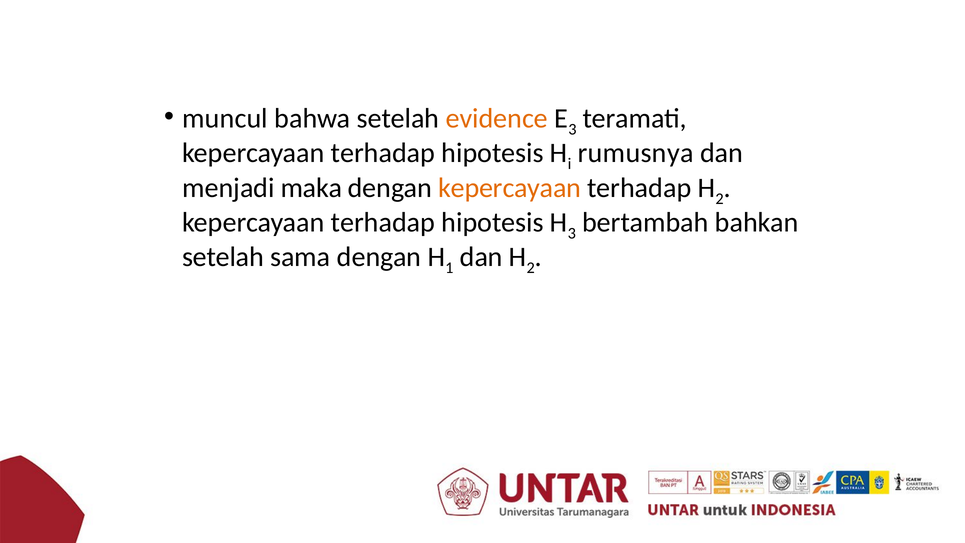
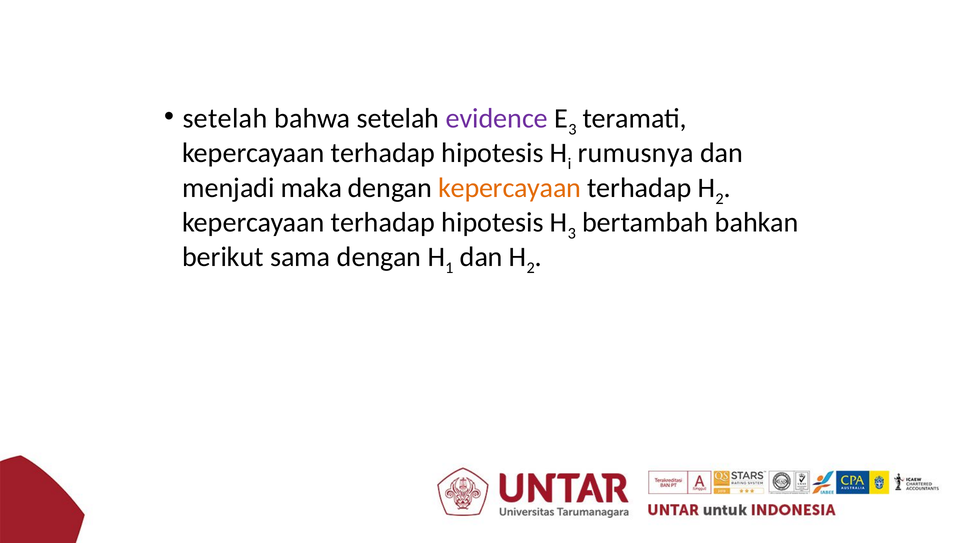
muncul: muncul -> setelah (225, 119)
evidence colour: orange -> purple (497, 119)
setelah: setelah -> berikut (223, 257)
